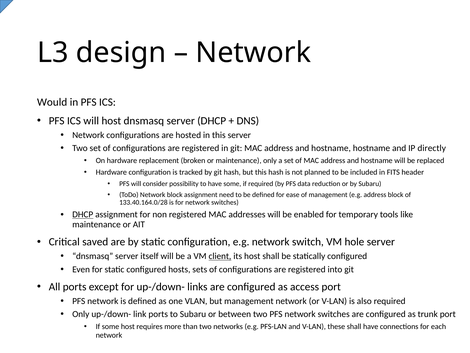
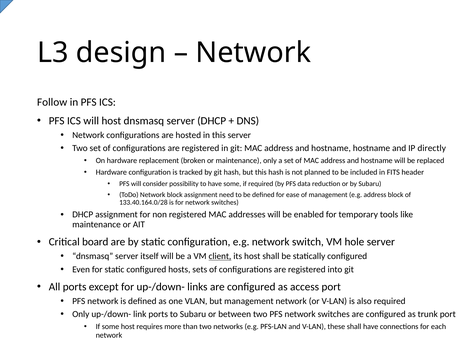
Would: Would -> Follow (52, 102)
DHCP underline: present -> none (83, 214)
saved: saved -> board (95, 242)
